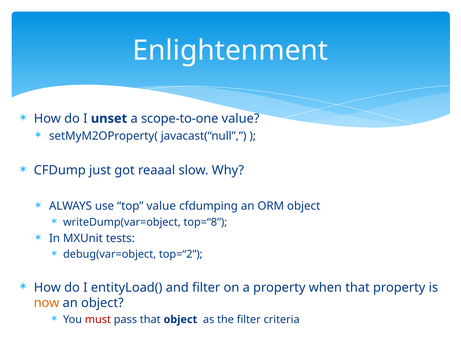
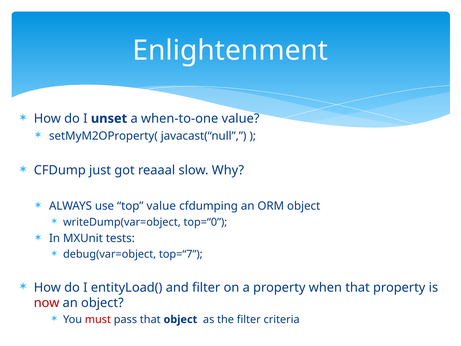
scope-to-one: scope-to-one -> when-to-one (180, 118)
top=“8: top=“8 -> top=“0 (205, 222)
top=“2: top=“2 -> top=“7 (181, 254)
now colour: orange -> red (47, 303)
